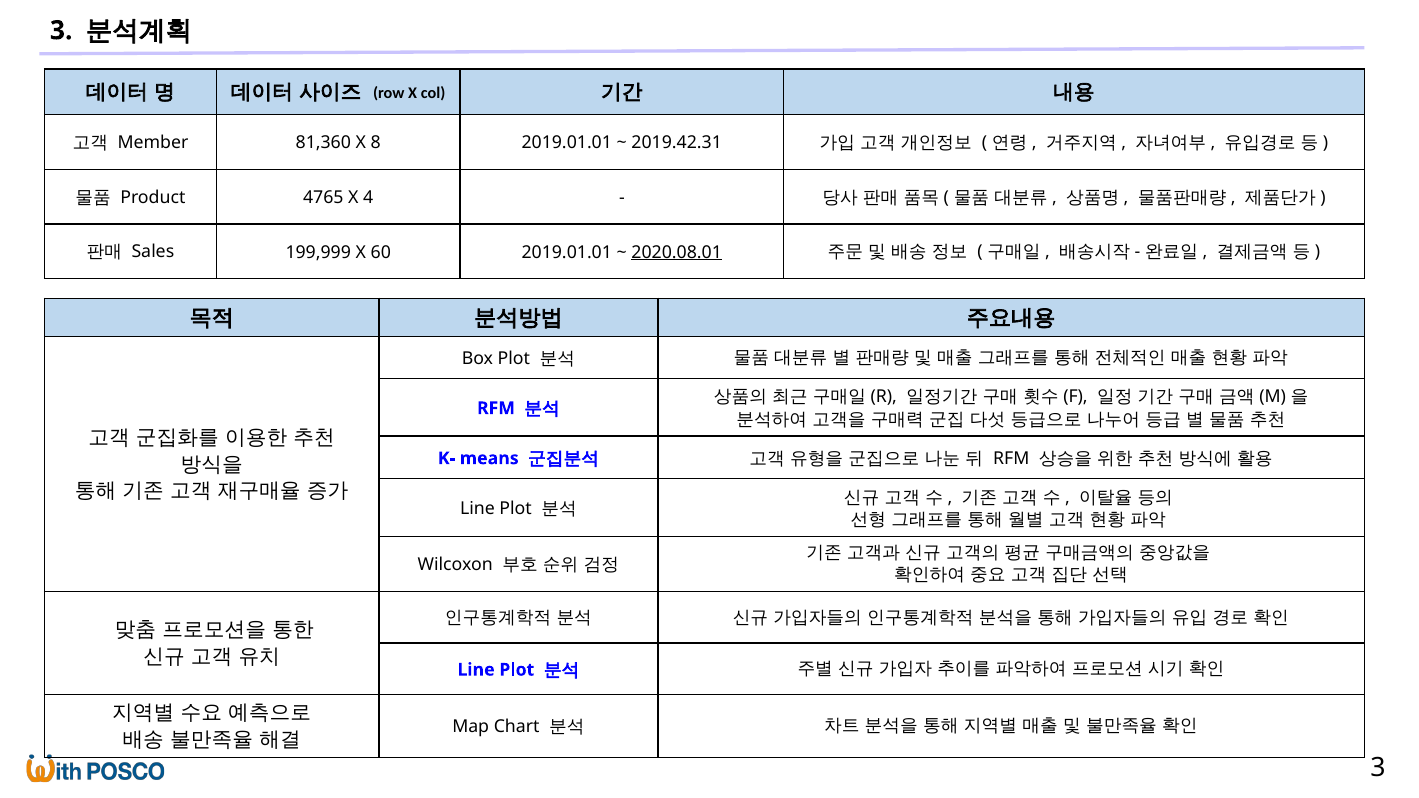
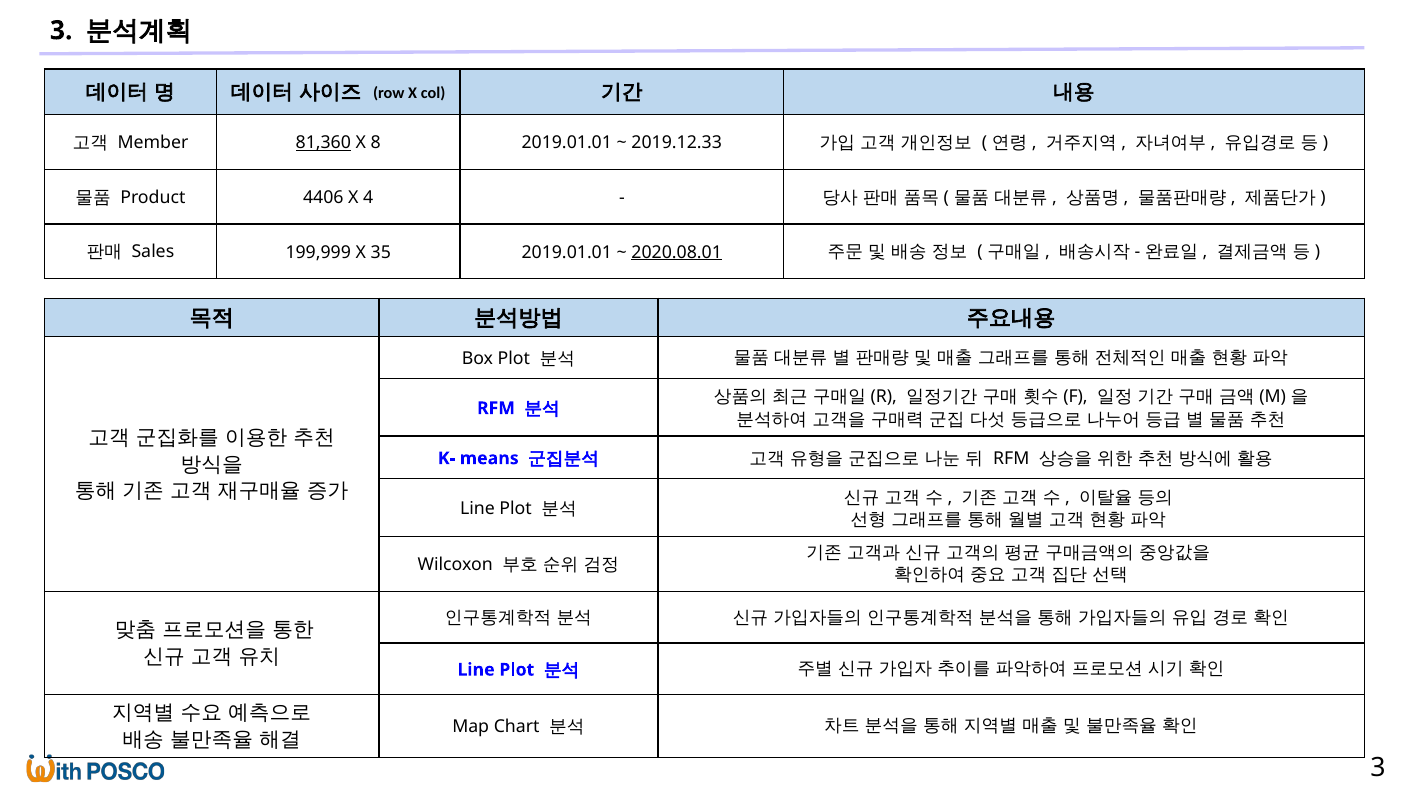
81,360 underline: none -> present (323, 143)
2019.42.31: 2019.42.31 -> 2019.12.33 (677, 143)
4765: 4765 -> 4406 (323, 198)
60: 60 -> 35 (381, 252)
